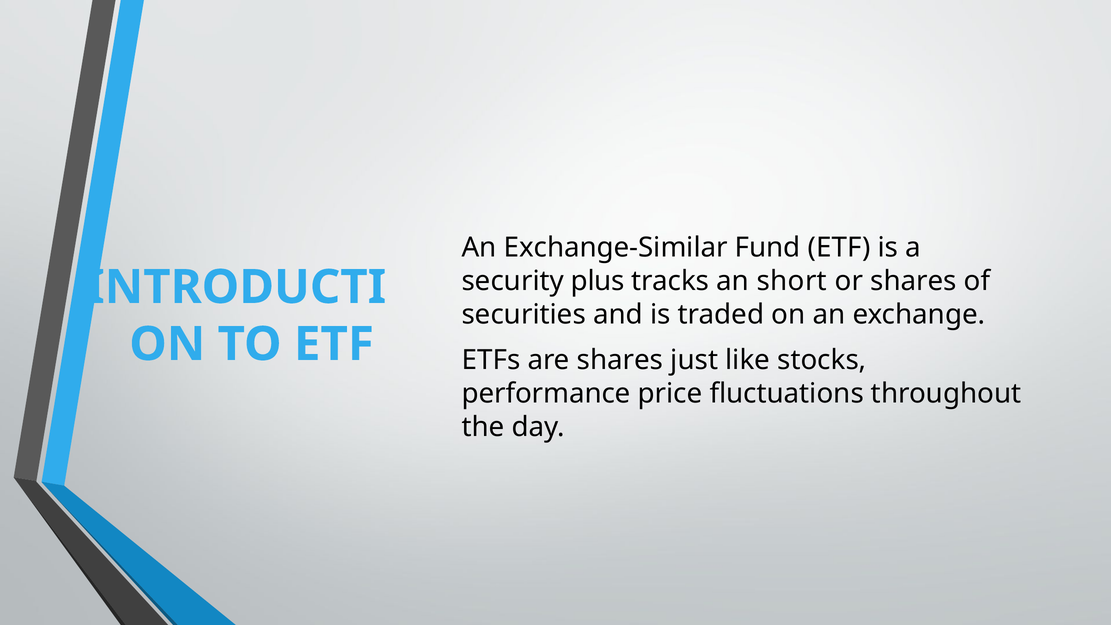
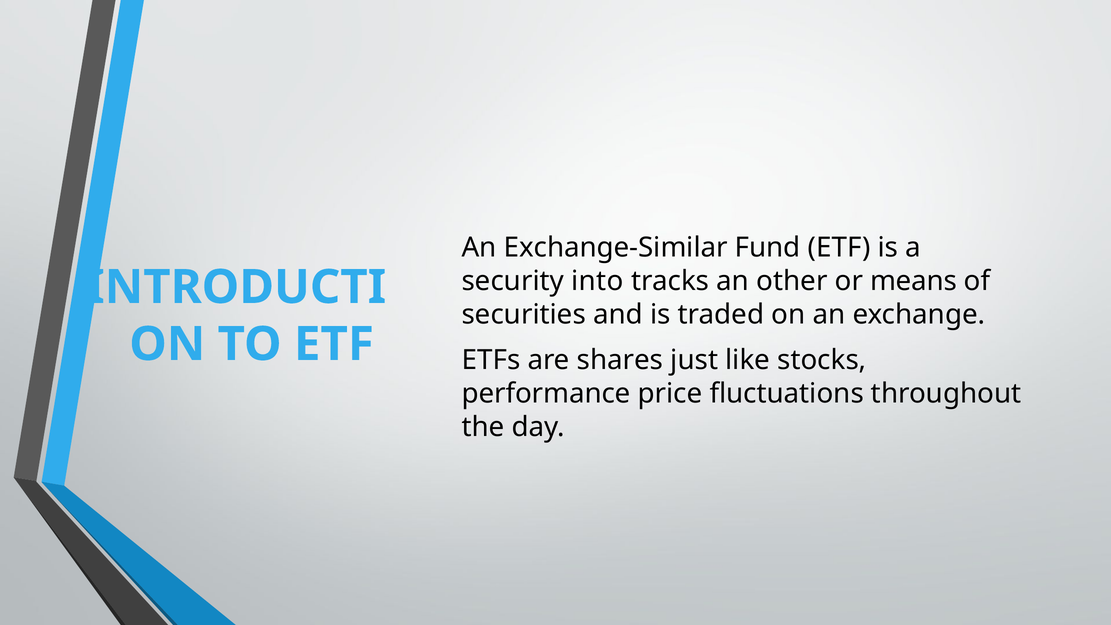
plus: plus -> into (597, 281)
short: short -> other (792, 281)
or shares: shares -> means (914, 281)
